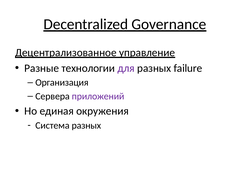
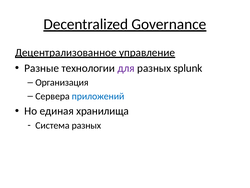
failure: failure -> splunk (188, 68)
приложений colour: purple -> blue (98, 96)
окружения: окружения -> хранилища (103, 111)
